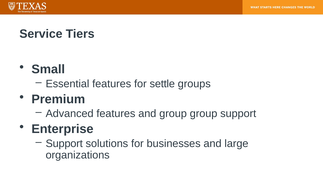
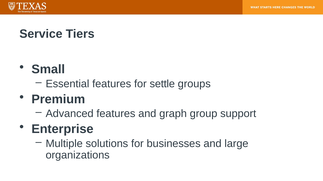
and group: group -> graph (173, 114)
Support: Support -> Multiple (64, 144)
